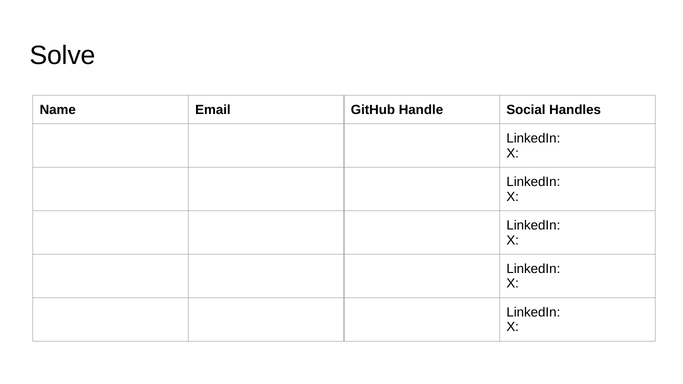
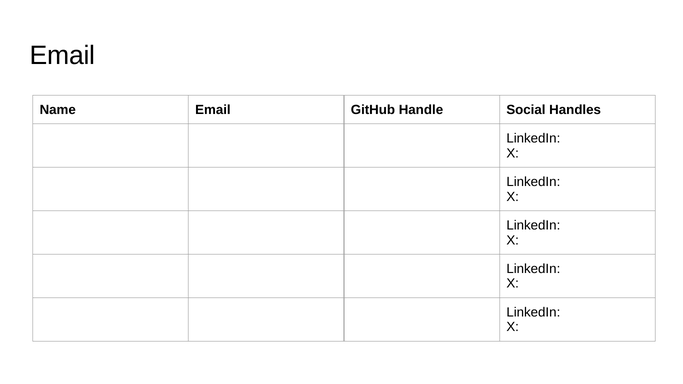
Solve: Solve -> Email (63, 55)
